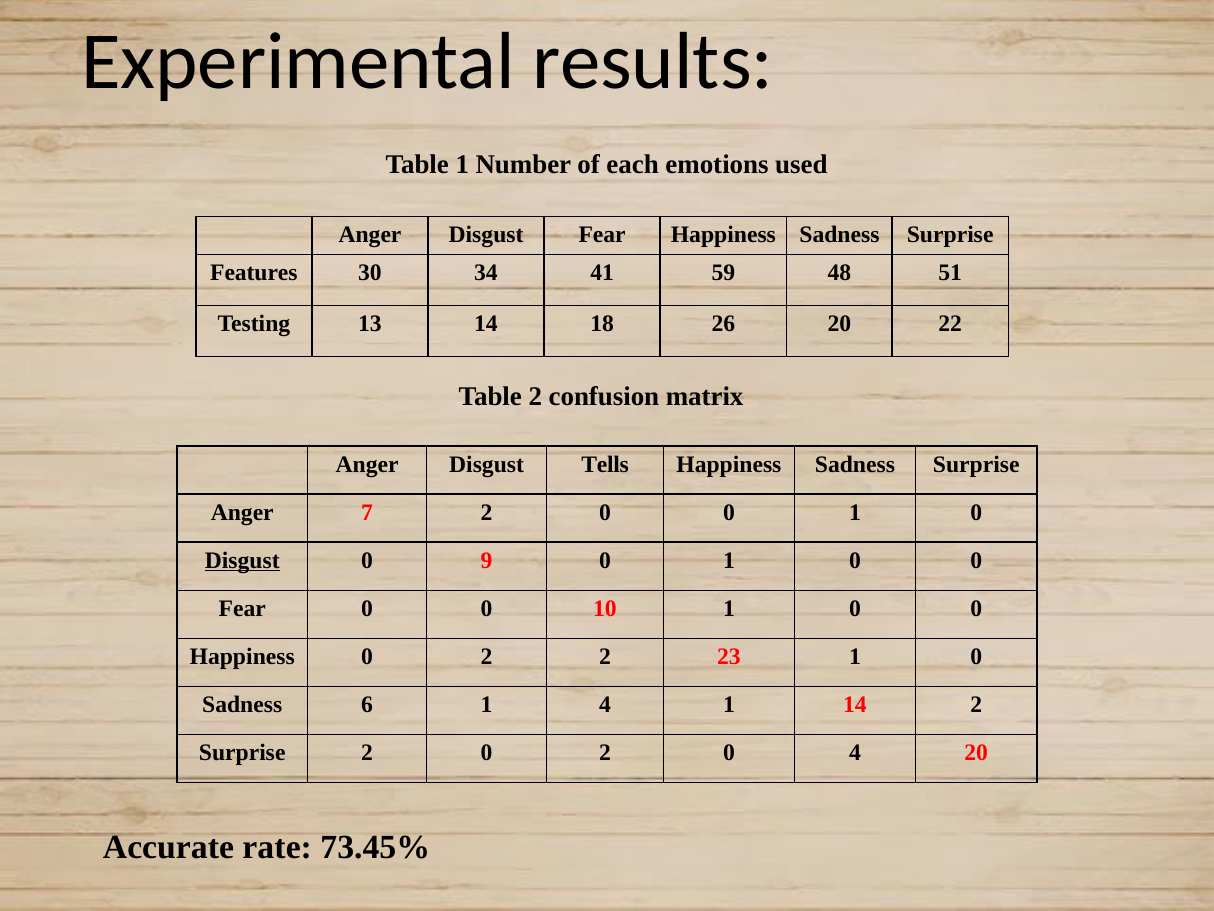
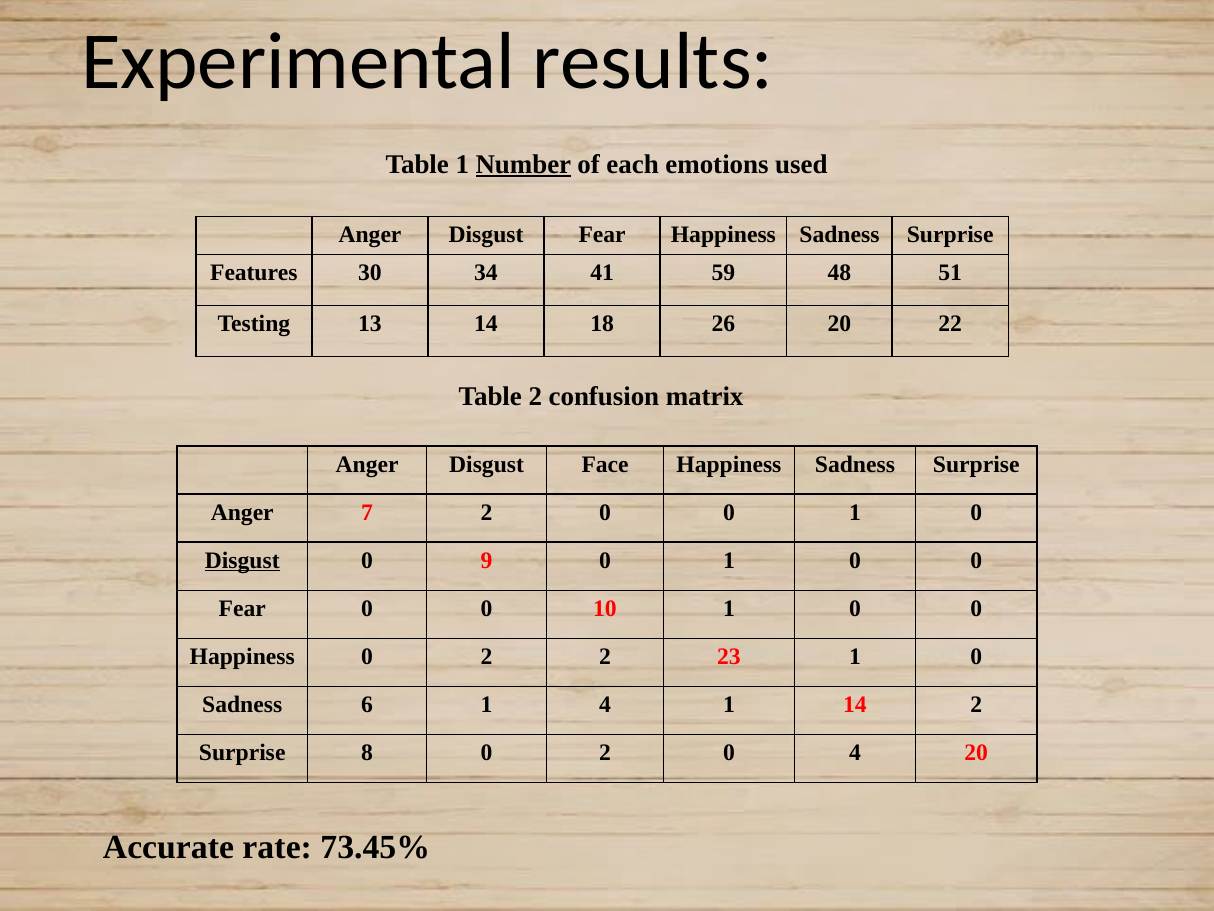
Number underline: none -> present (523, 164)
Tells: Tells -> Face (605, 464)
Surprise 2: 2 -> 8 (367, 753)
